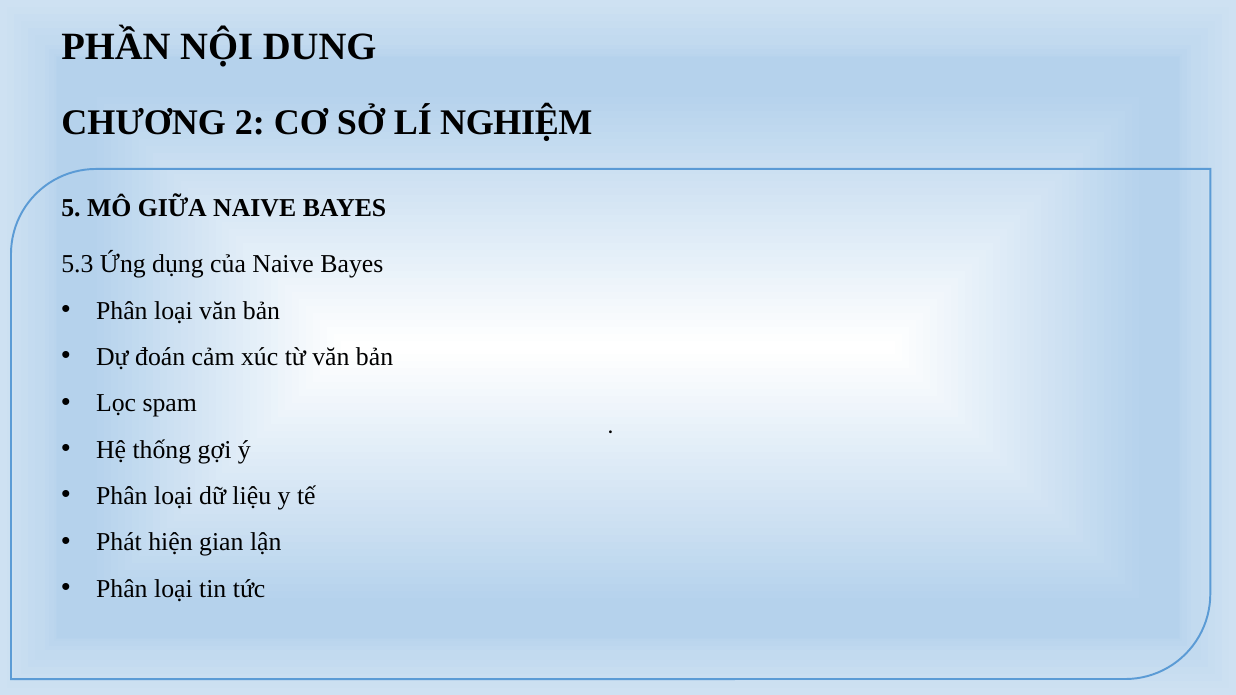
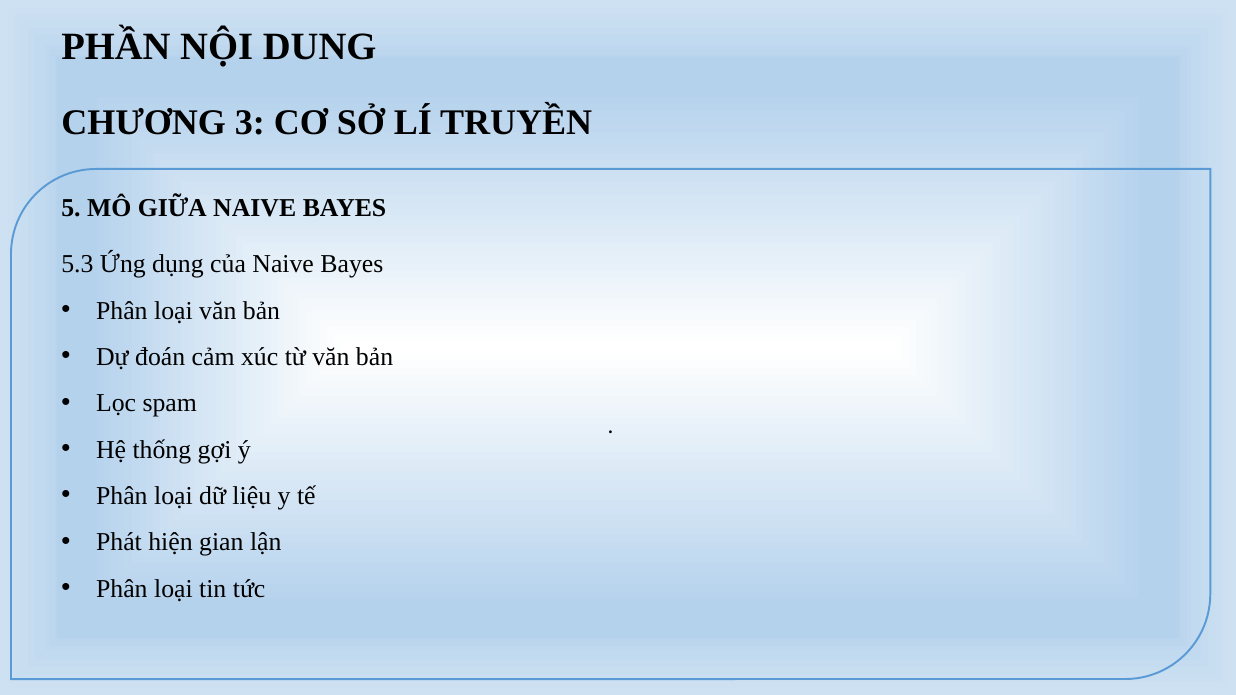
2: 2 -> 3 (250, 123)
NGHIỆM: NGHIỆM -> TRUYỀN (516, 123)
